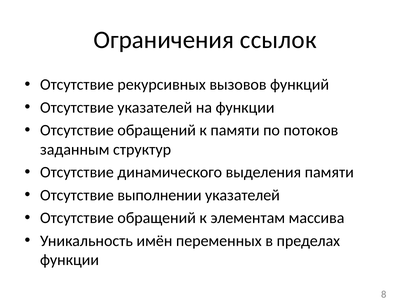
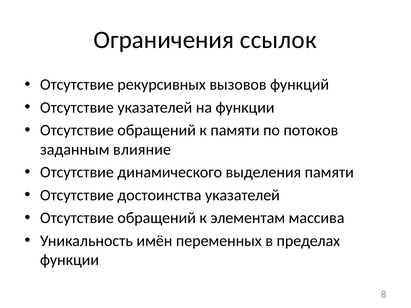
структур: структур -> влияние (142, 150)
выполнении: выполнении -> достоинства (159, 195)
